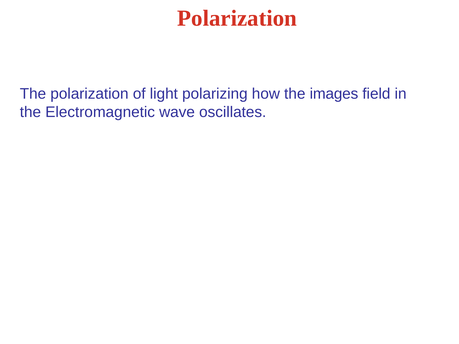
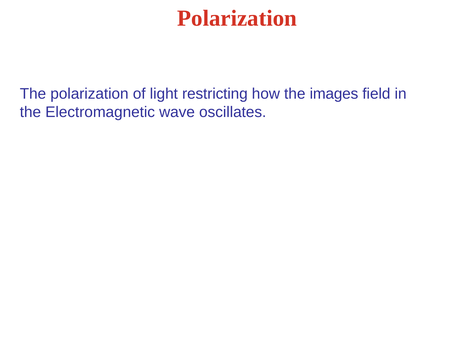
polarizing: polarizing -> restricting (215, 94)
